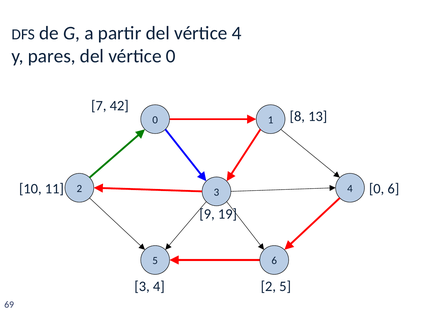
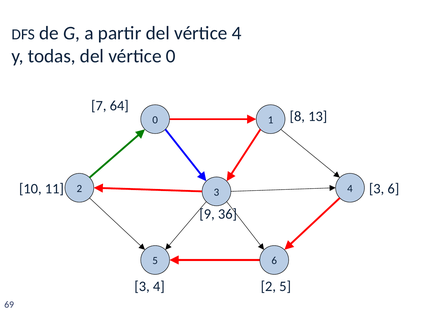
pares: pares -> todas (52, 56)
42: 42 -> 64 (119, 106)
0: 0 -> 3 (377, 189)
19: 19 -> 36 (227, 214)
